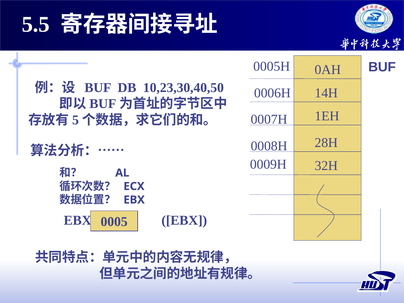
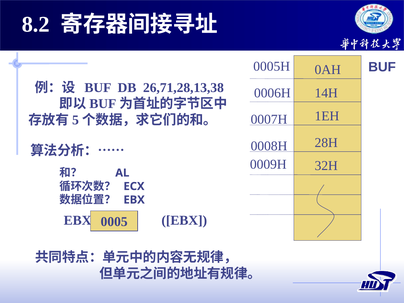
5.5: 5.5 -> 8.2 (36, 24)
10,23,30,40,50: 10,23,30,40,50 -> 26,71,28,13,38 (183, 88)
